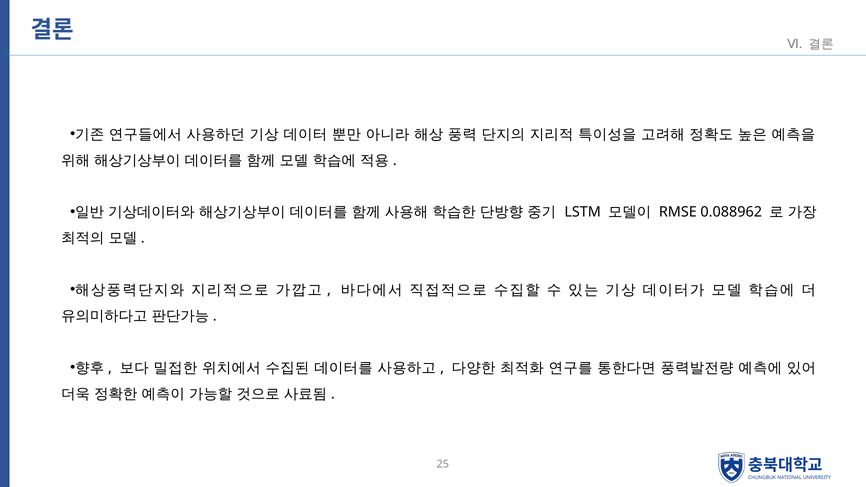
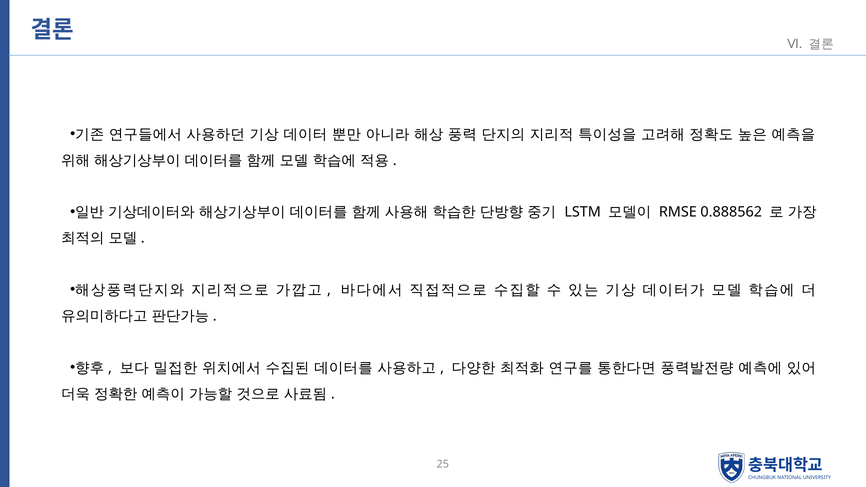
0.088962: 0.088962 -> 0.888562 (731, 212)
